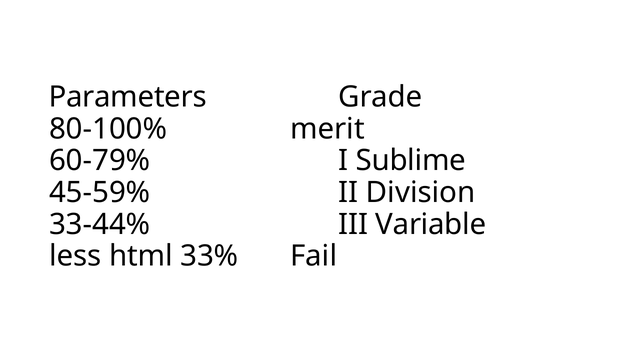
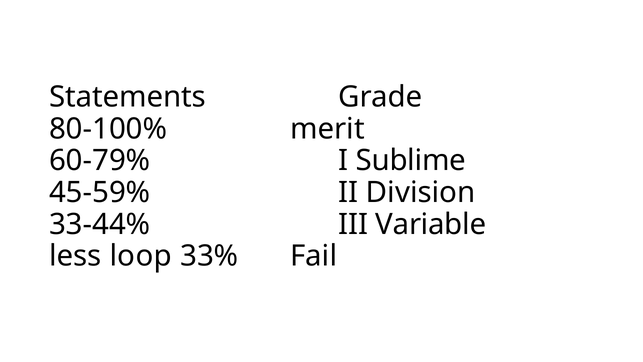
Parameters: Parameters -> Statements (128, 97)
html: html -> loop (141, 256)
